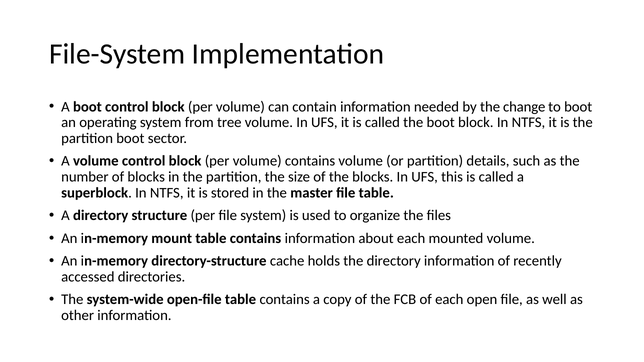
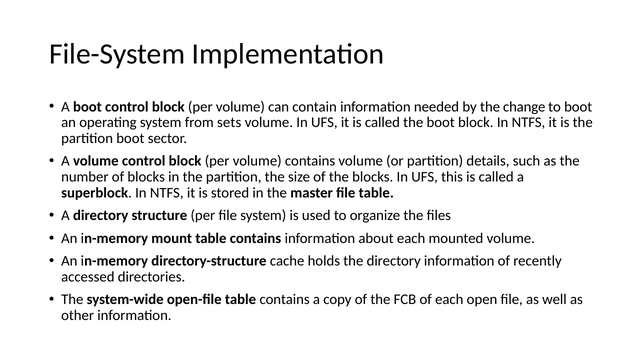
tree: tree -> sets (229, 123)
